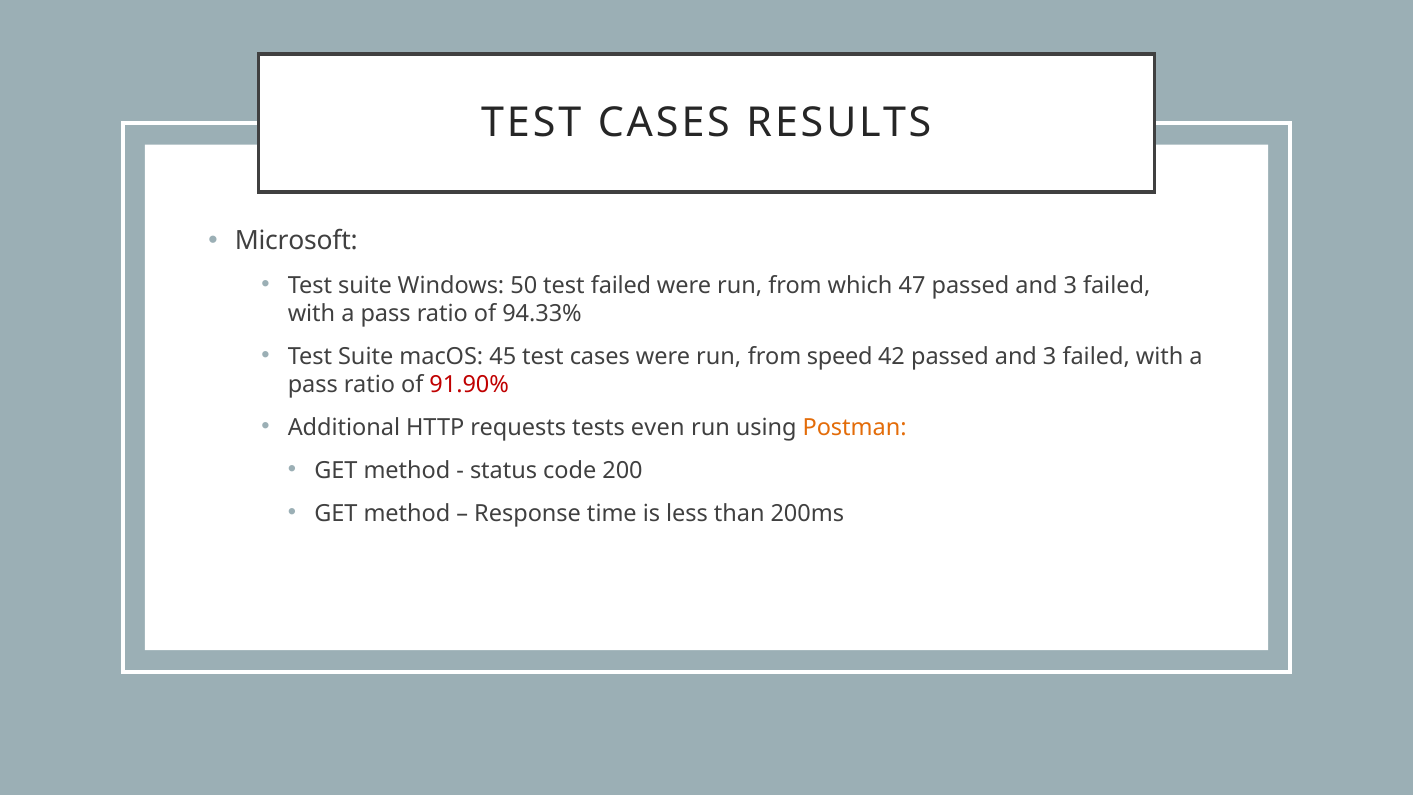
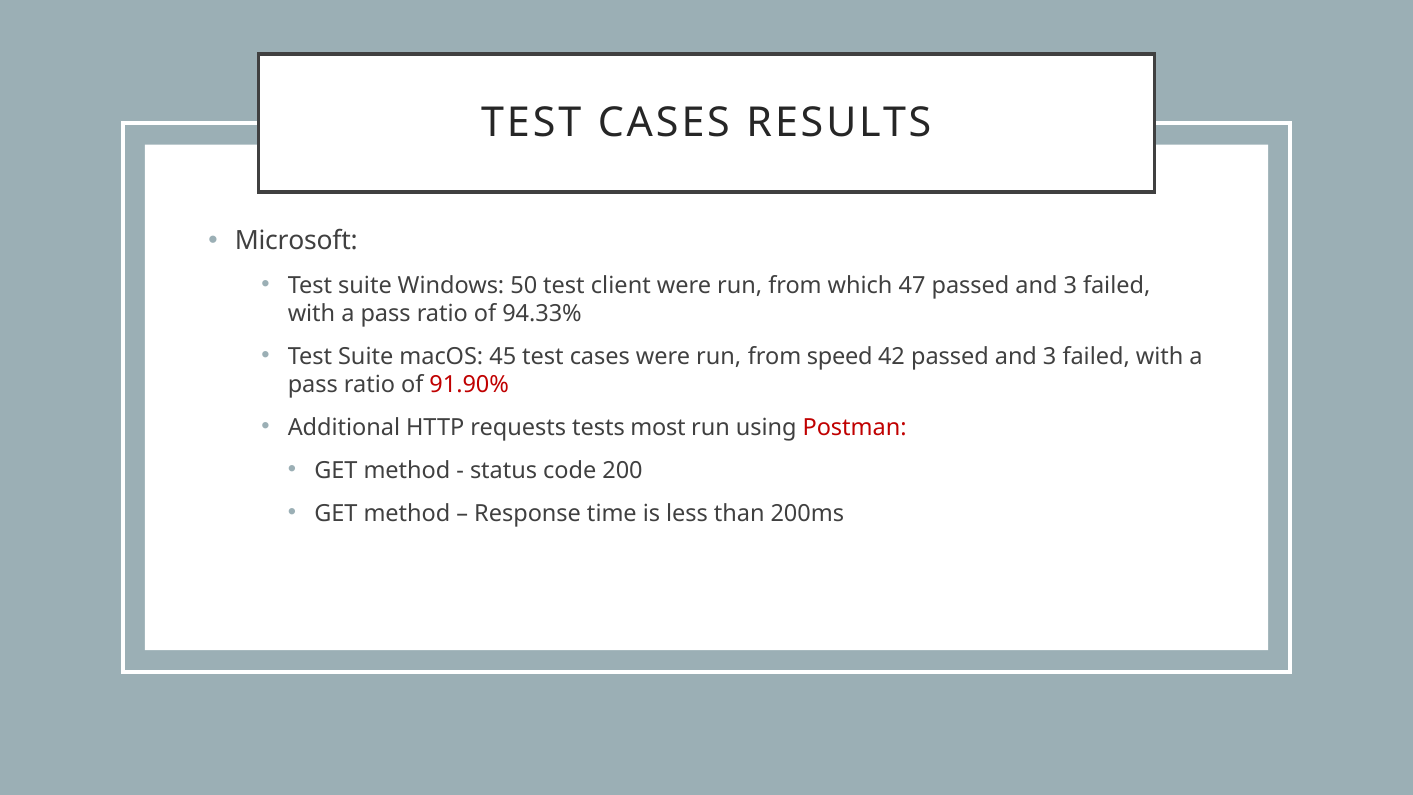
test failed: failed -> client (621, 285)
even: even -> most (658, 427)
Postman colour: orange -> red (855, 427)
